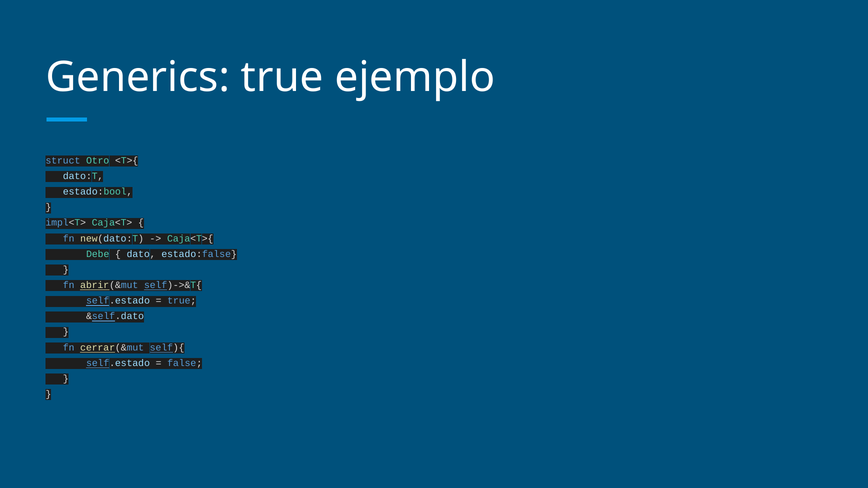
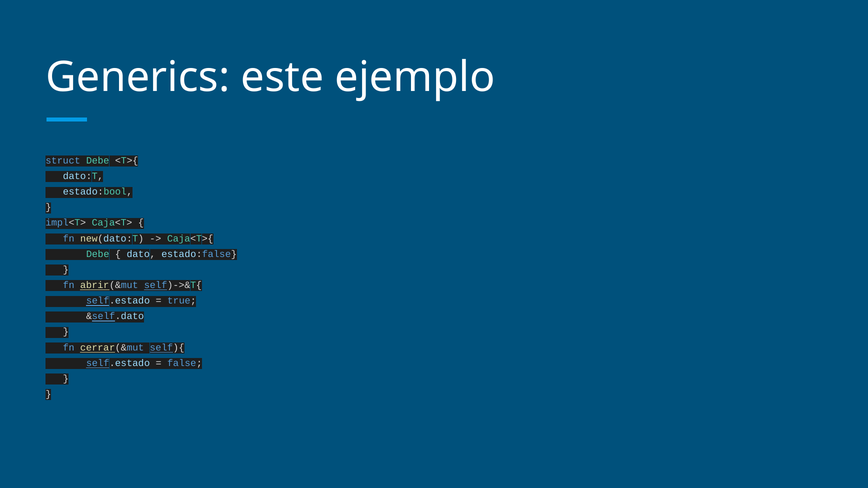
Generics true: true -> este (282, 78)
struct Otro: Otro -> Debe (98, 161)
